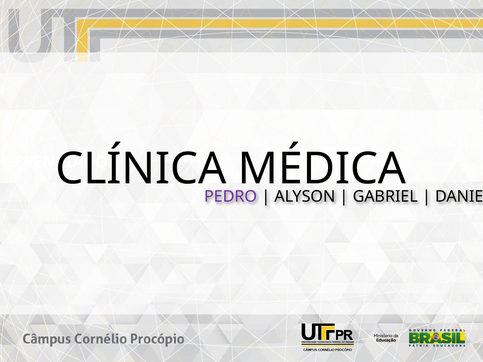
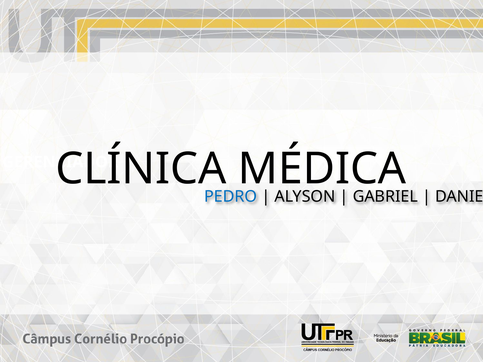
PEDRO colour: purple -> blue (231, 197)
